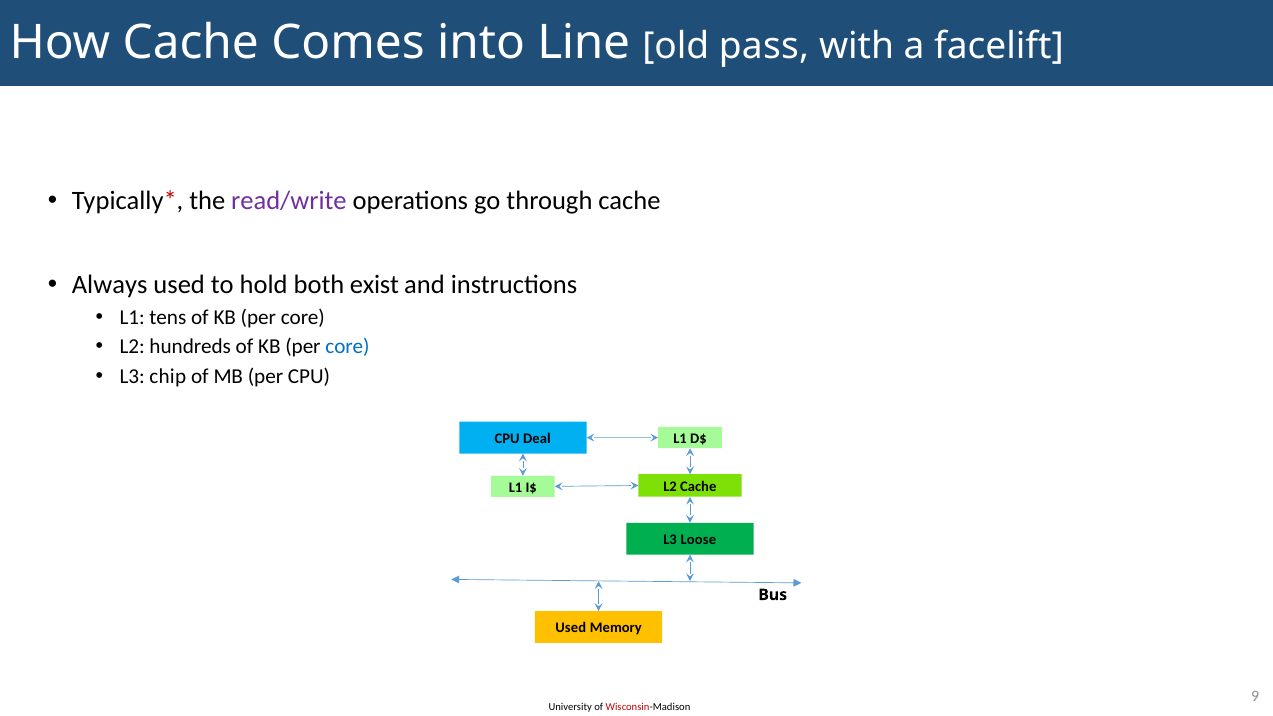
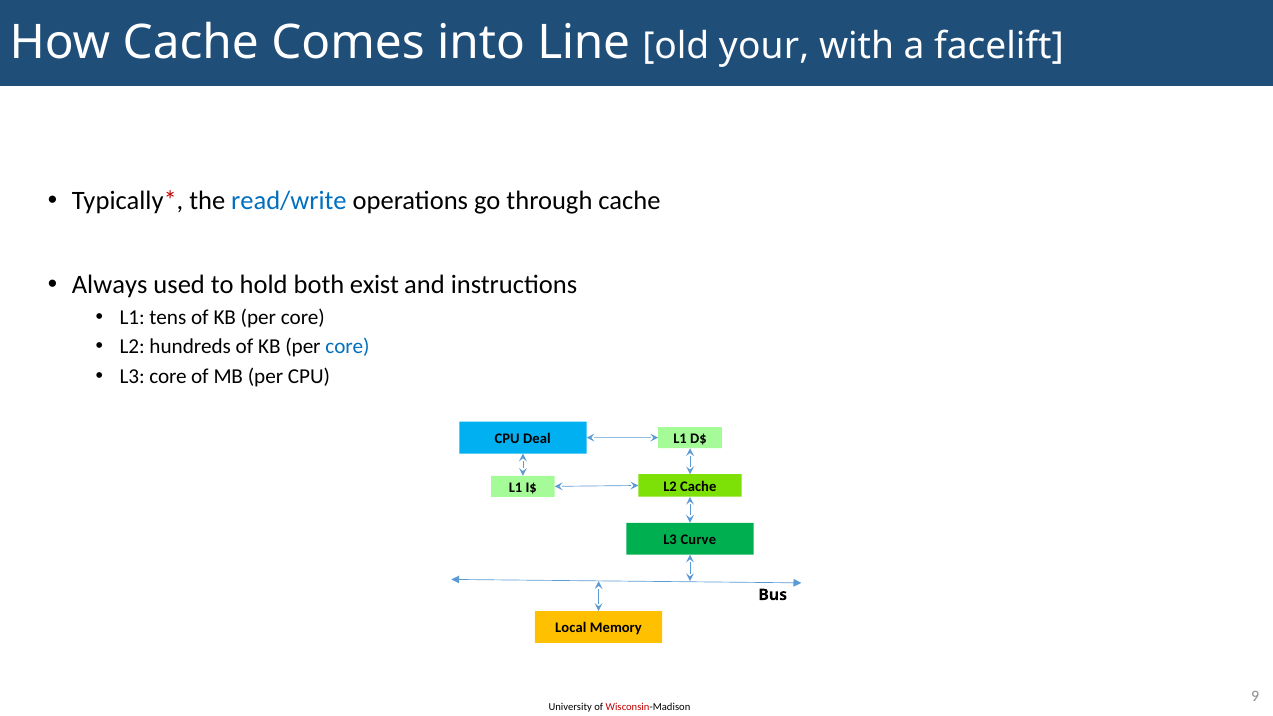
pass: pass -> your (764, 46)
read/write colour: purple -> blue (289, 201)
L3 chip: chip -> core (168, 376)
Loose: Loose -> Curve (698, 540)
Used: Used -> Local (571, 628)
